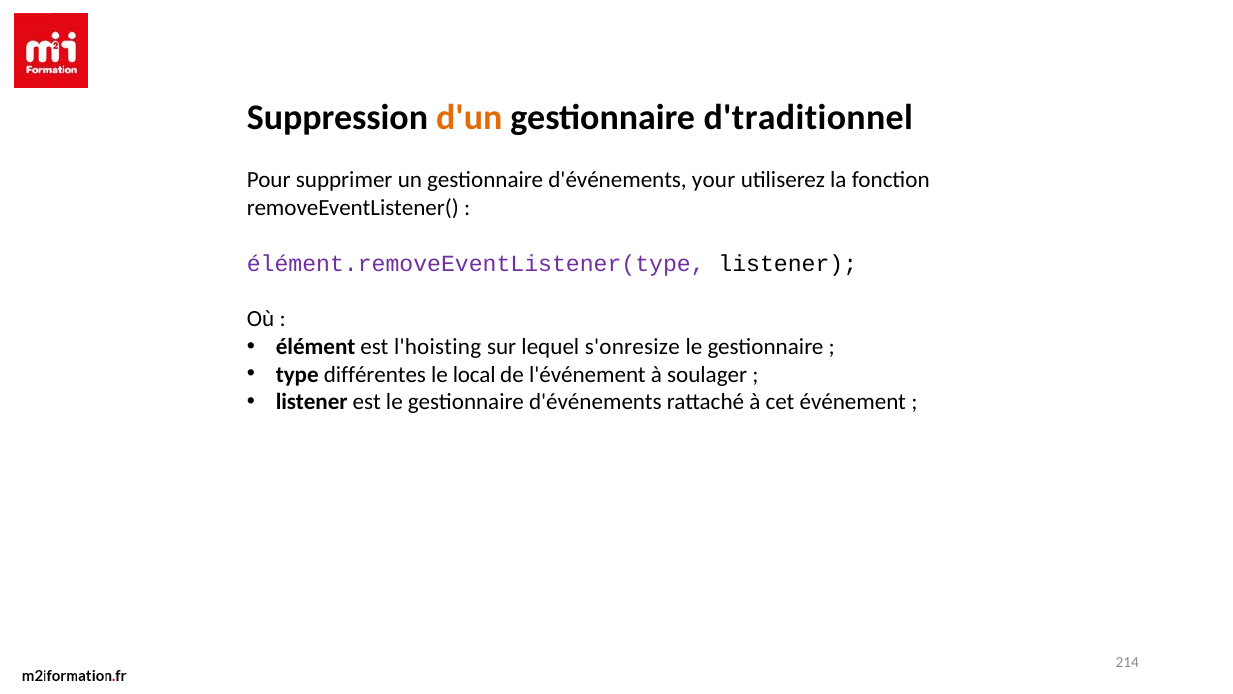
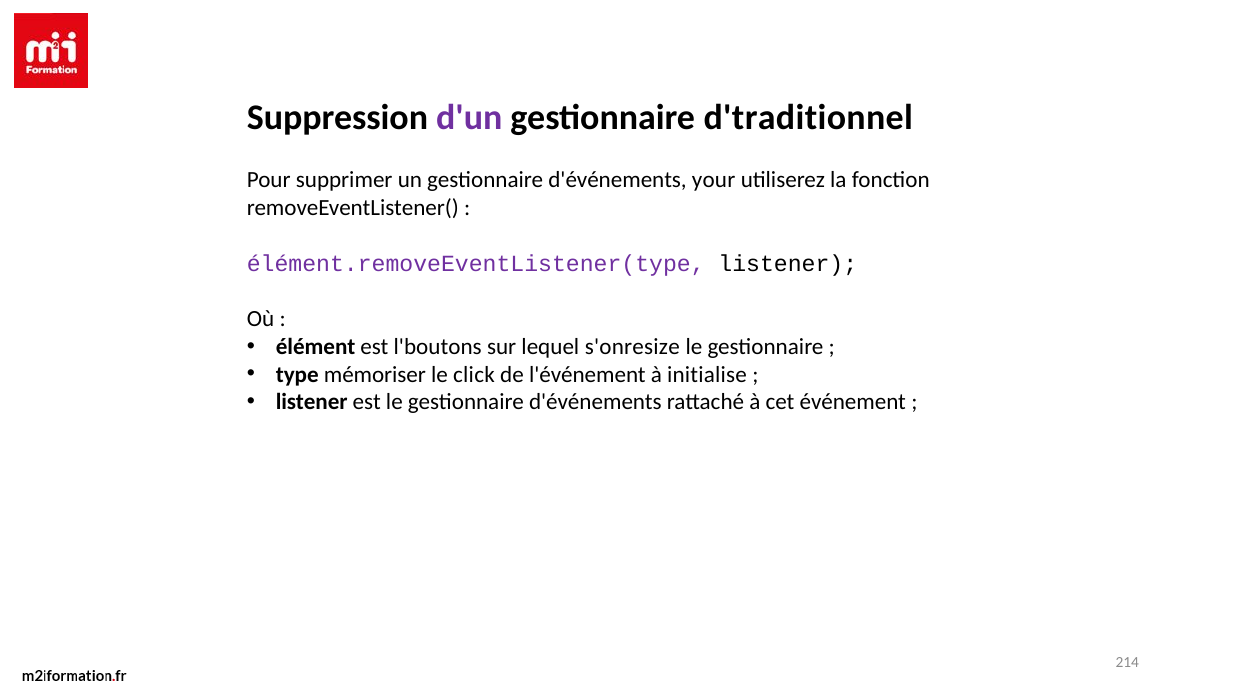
d'un colour: orange -> purple (469, 118)
l'hoisting: l'hoisting -> l'boutons (438, 347)
différentes: différentes -> mémoriser (375, 374)
local: local -> click (474, 374)
soulager: soulager -> initialise (707, 374)
